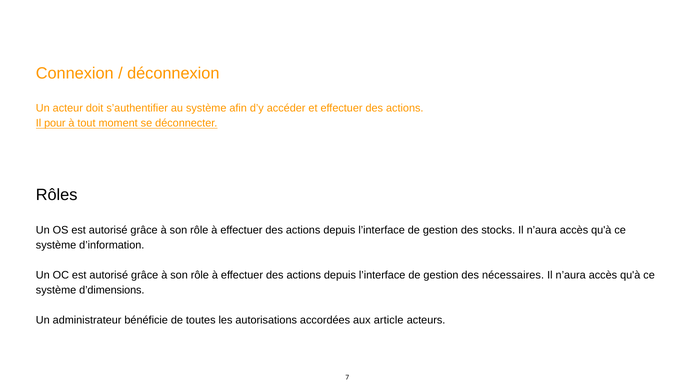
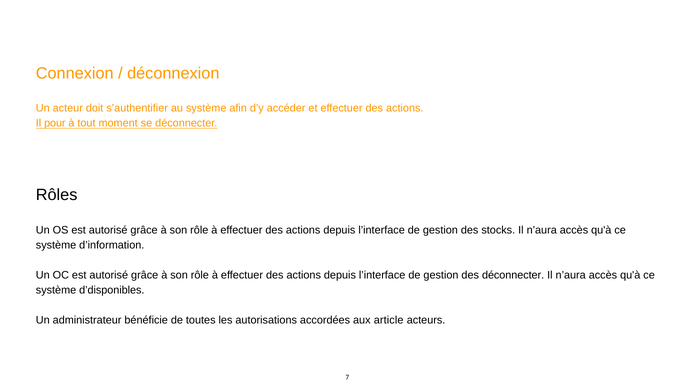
des nécessaires: nécessaires -> déconnecter (513, 275)
d’dimensions: d’dimensions -> d’disponibles (112, 290)
